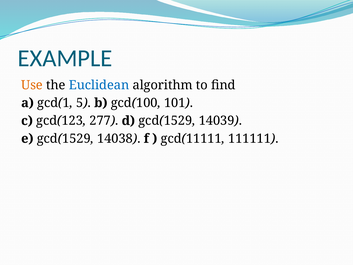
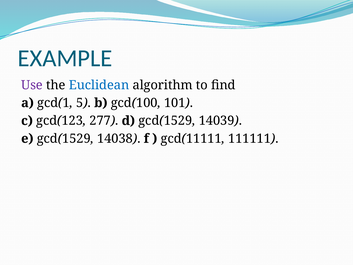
Use colour: orange -> purple (32, 85)
